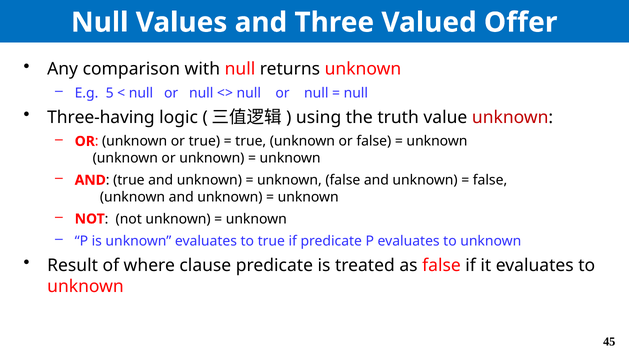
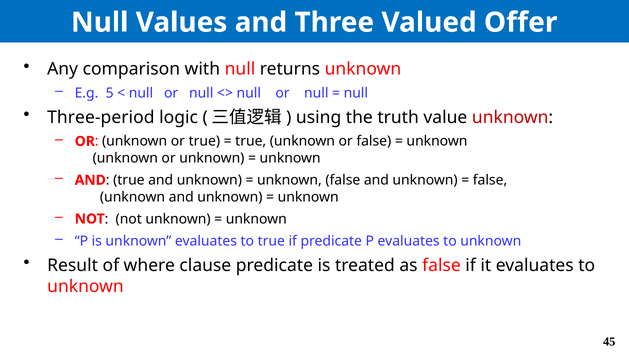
Three-having: Three-having -> Three-period (101, 117)
